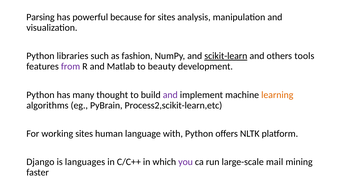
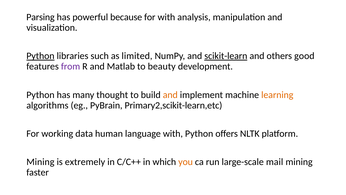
for sites: sites -> with (166, 17)
Python underline: none -> present (40, 56)
fashion: fashion -> limited (137, 56)
tools: tools -> good (304, 56)
and colour: purple -> orange (170, 95)
Process2,scikit-learn,etc: Process2,scikit-learn,etc -> Primary2,scikit-learn,etc (173, 105)
working sites: sites -> data (84, 133)
Django: Django -> Mining (40, 162)
languages: languages -> extremely (85, 162)
you colour: purple -> orange (186, 162)
